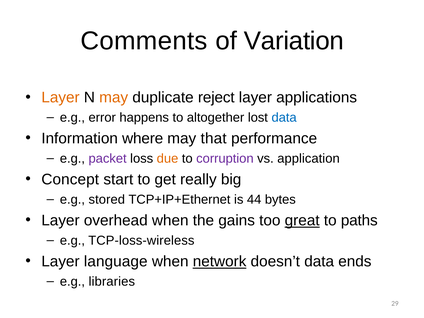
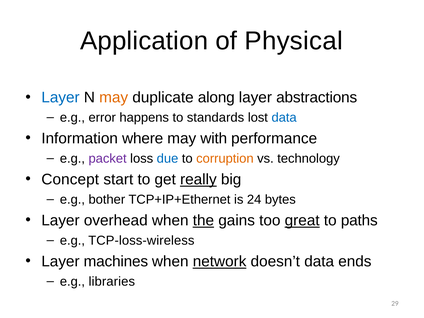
Comments: Comments -> Application (144, 41)
Variation: Variation -> Physical (294, 41)
Layer colour: orange -> blue (60, 98)
reject: reject -> along (216, 98)
applications: applications -> abstractions (317, 98)
altogether: altogether -> standards (216, 118)
that: that -> with (214, 139)
due colour: orange -> blue (168, 159)
corruption colour: purple -> orange (225, 159)
application: application -> technology (309, 159)
really underline: none -> present (198, 180)
stored: stored -> bother (107, 200)
44: 44 -> 24 (254, 200)
the underline: none -> present (203, 220)
language: language -> machines (116, 261)
